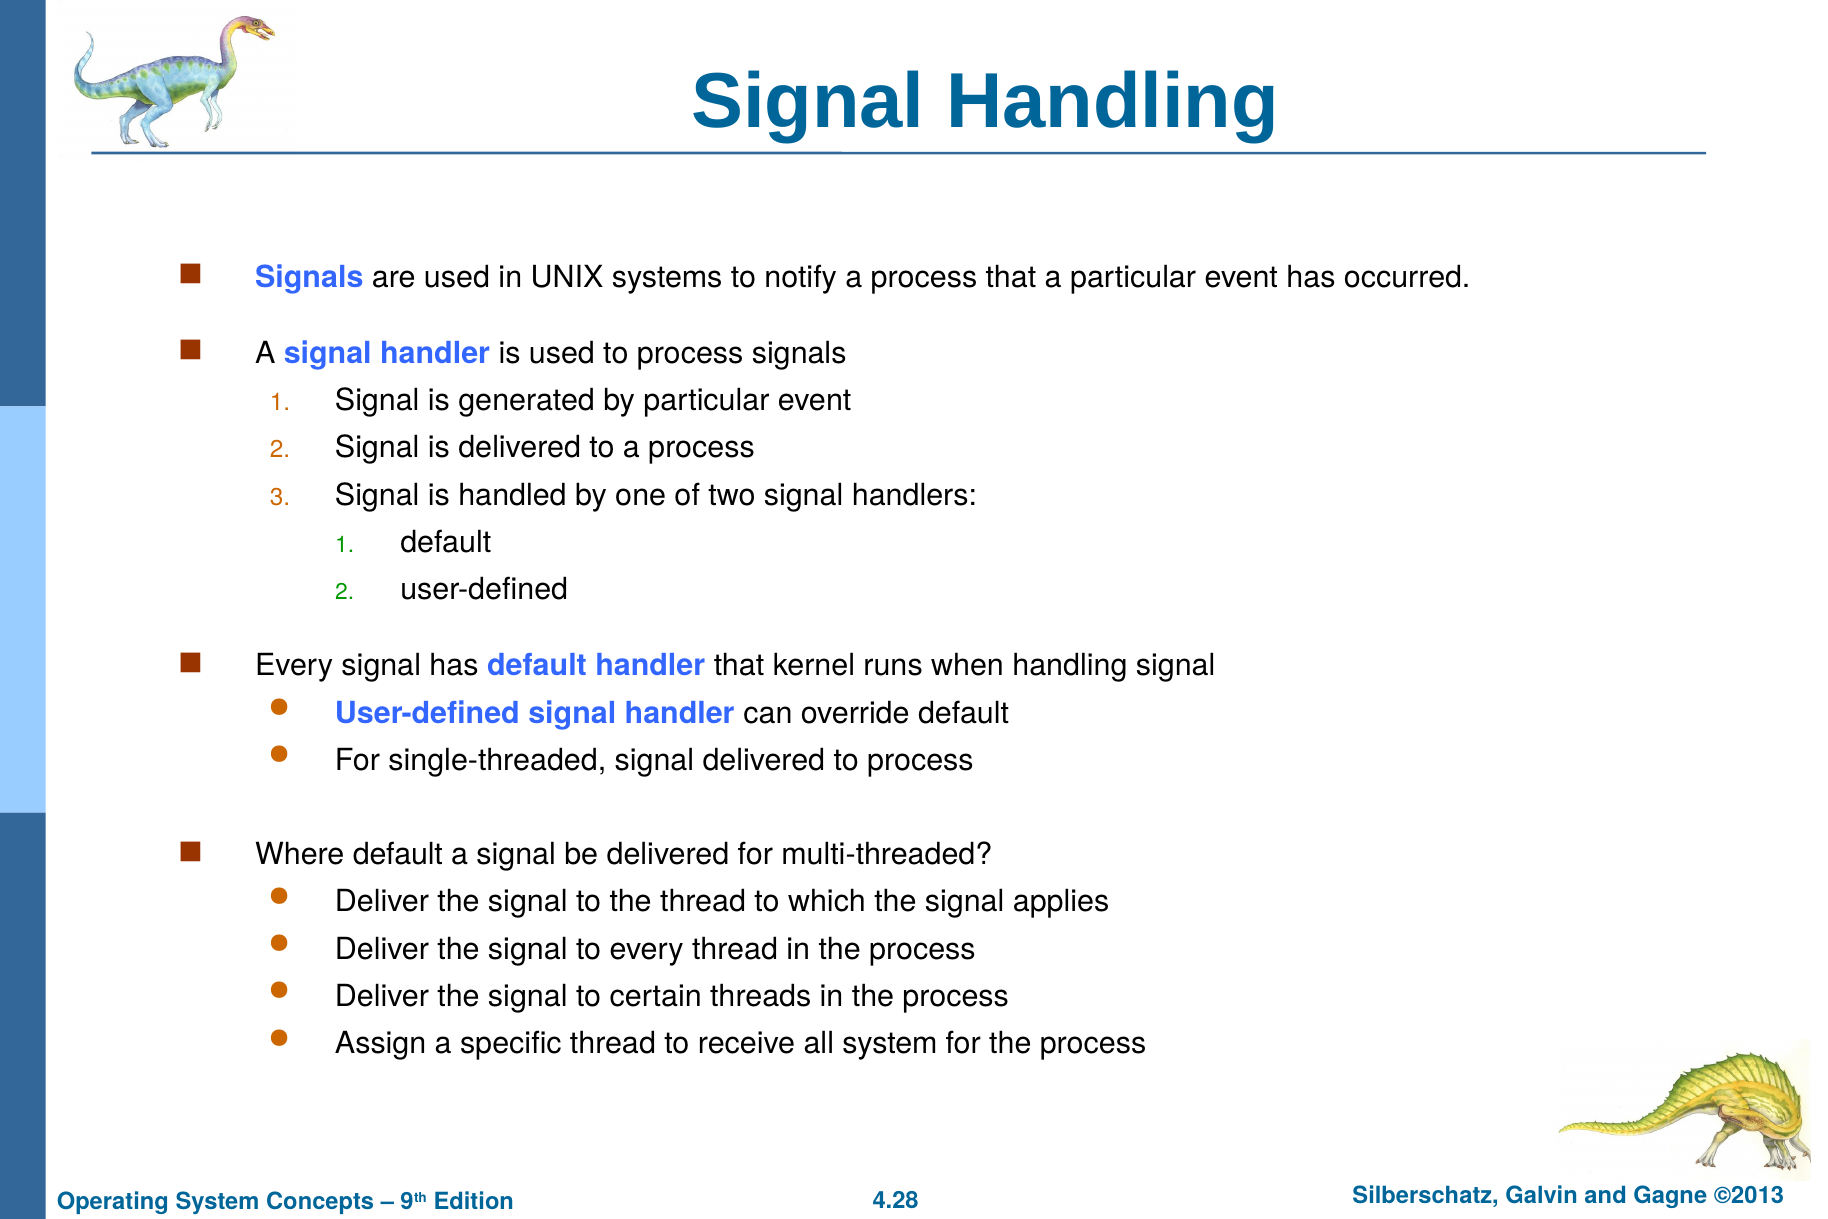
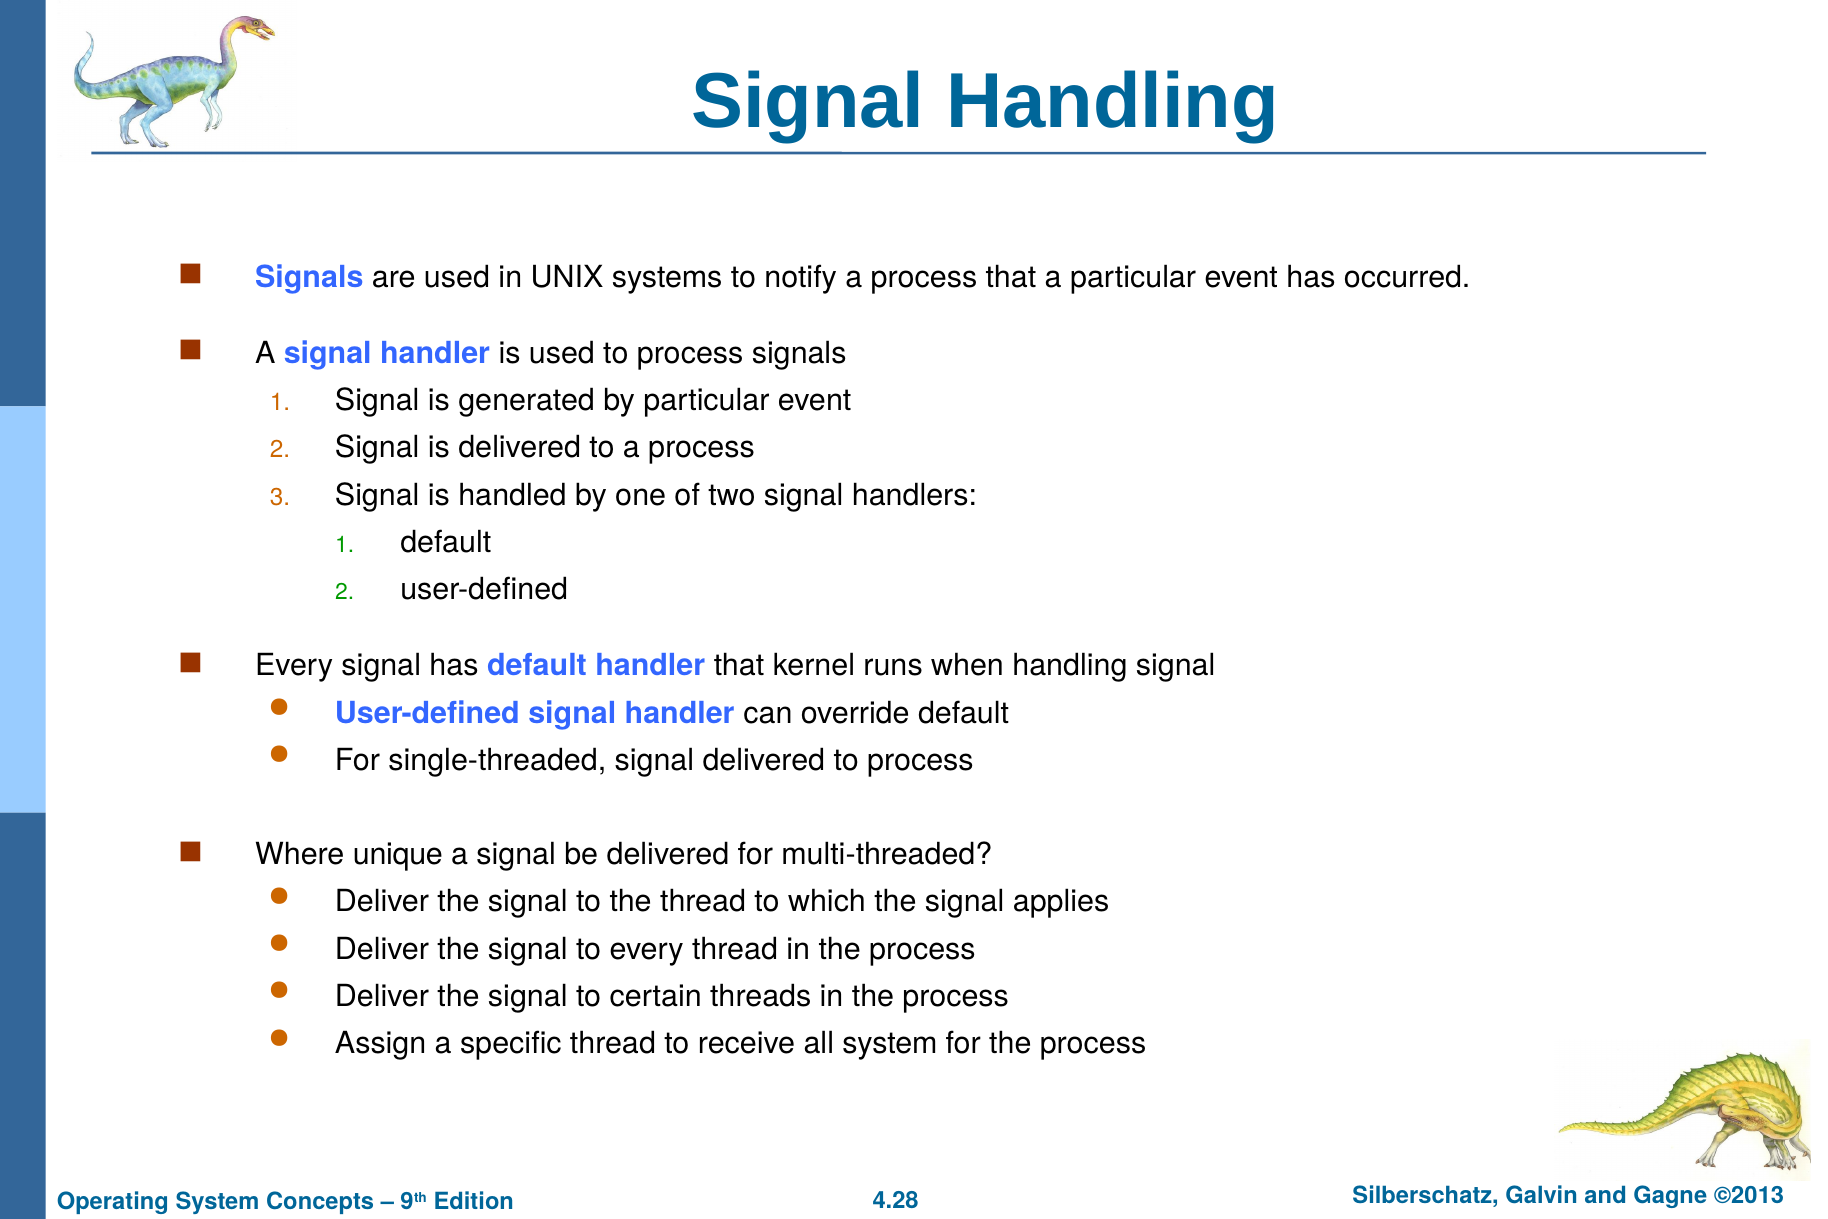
Where default: default -> unique (398, 854)
